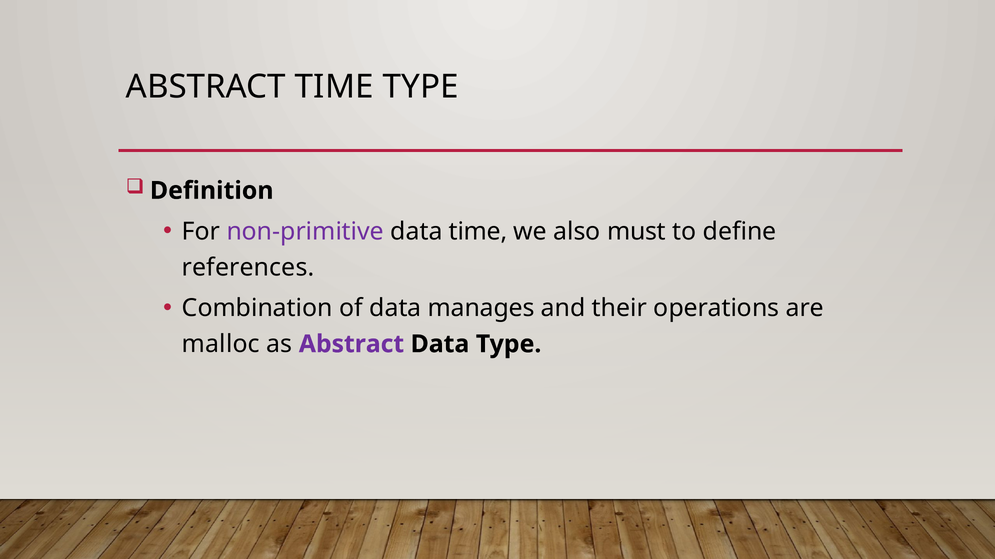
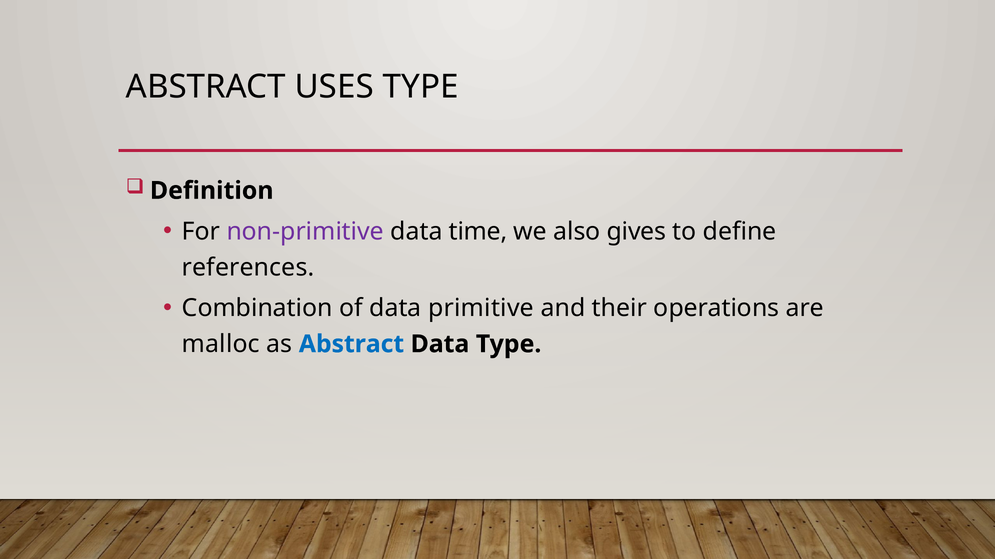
ABSTRACT TIME: TIME -> USES (334, 87)
must: must -> gives (637, 232)
manages: manages -> primitive (481, 309)
Abstract colour: purple -> blue (351, 344)
